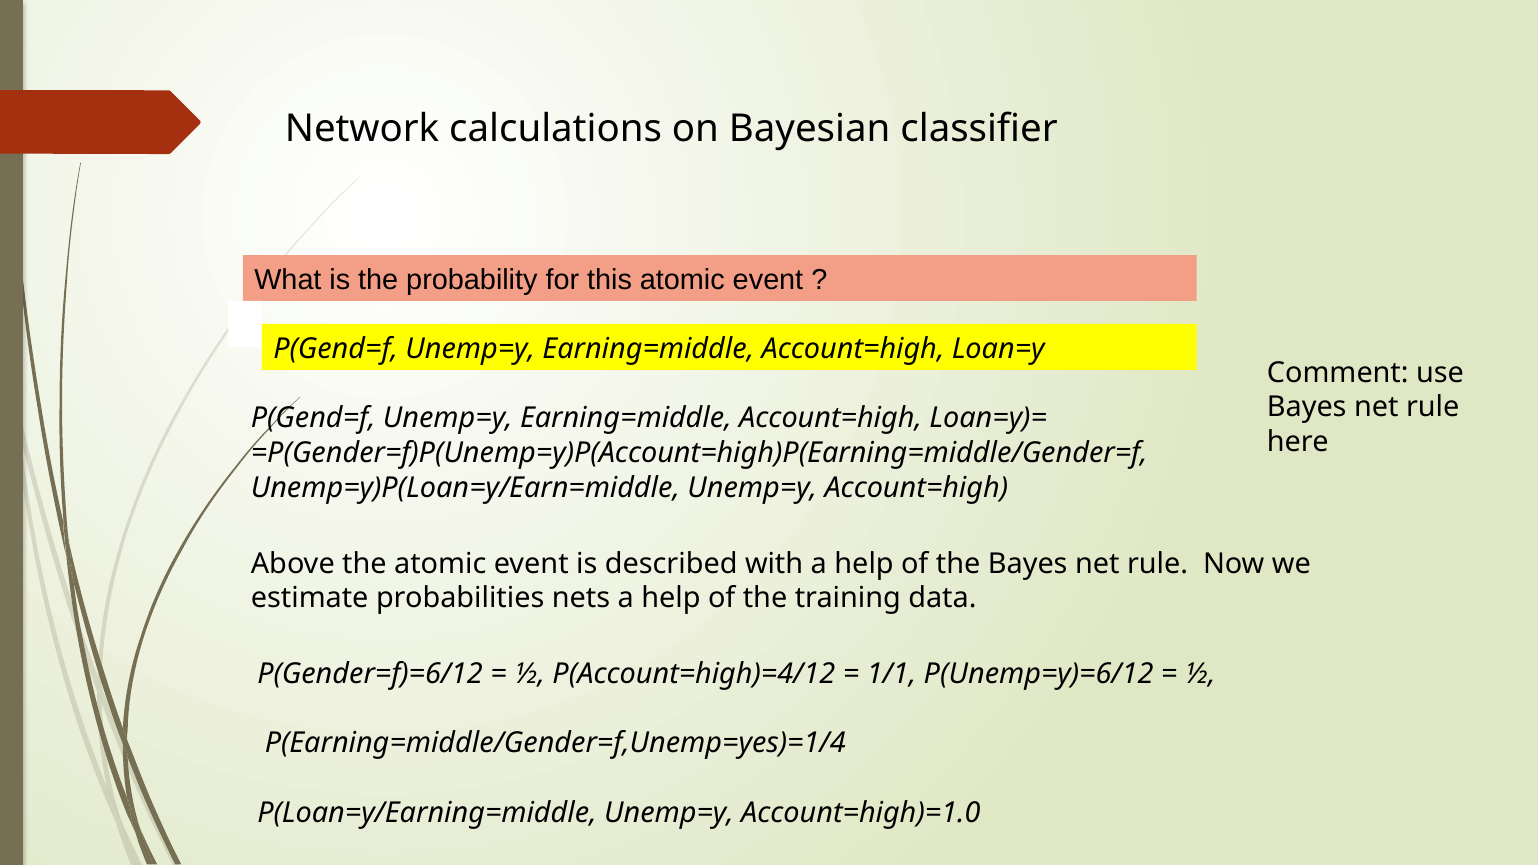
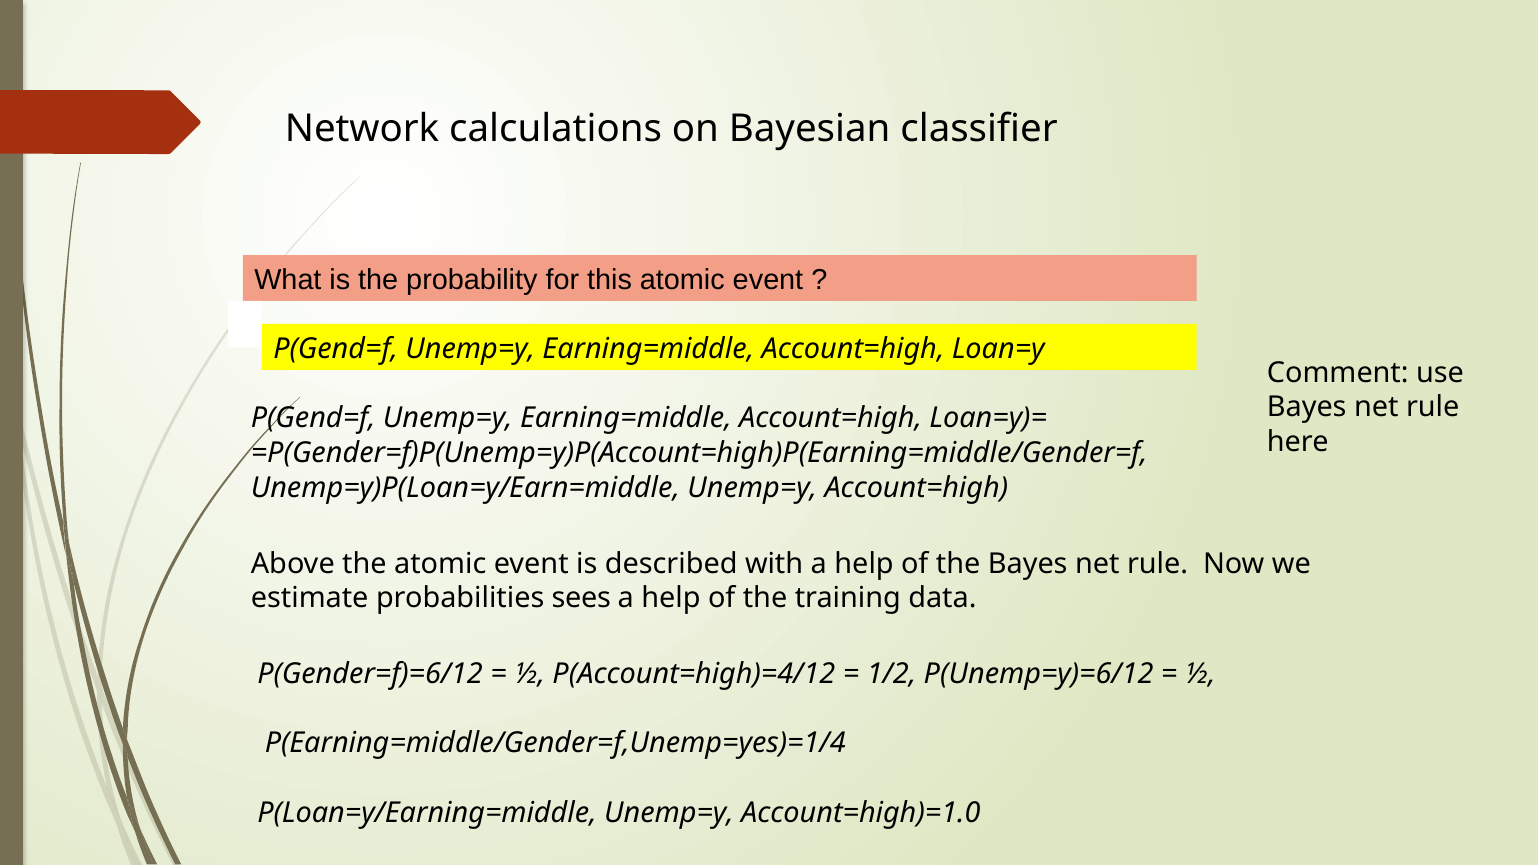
nets: nets -> sees (581, 598)
1/1: 1/1 -> 1/2 (892, 674)
